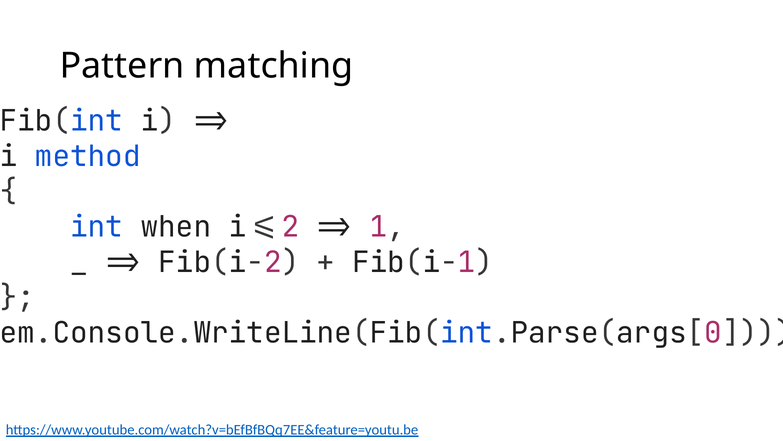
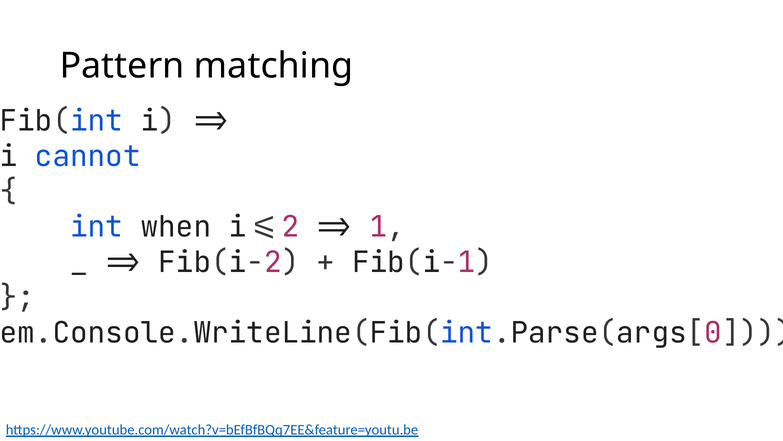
method: method -> cannot (88, 156)
